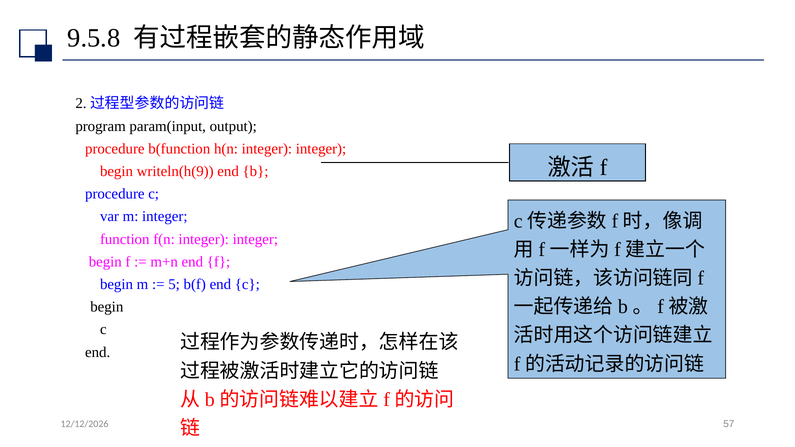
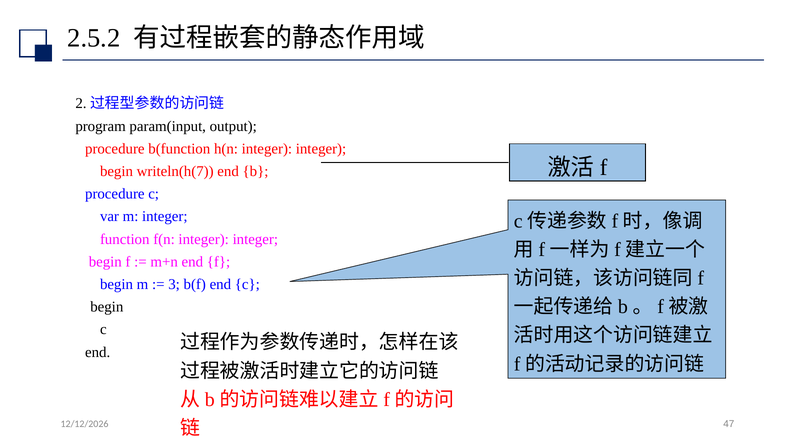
9.5.8: 9.5.8 -> 2.5.2 (94, 38)
writeln(h(9: writeln(h(9 -> writeln(h(7 (175, 171)
5: 5 -> 3 (174, 284)
57: 57 -> 47 (729, 424)
